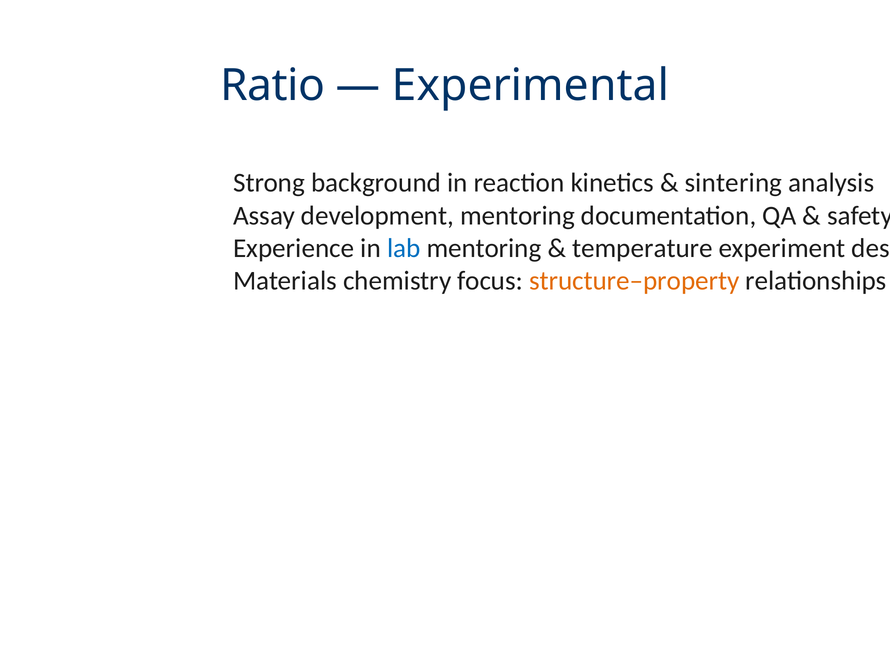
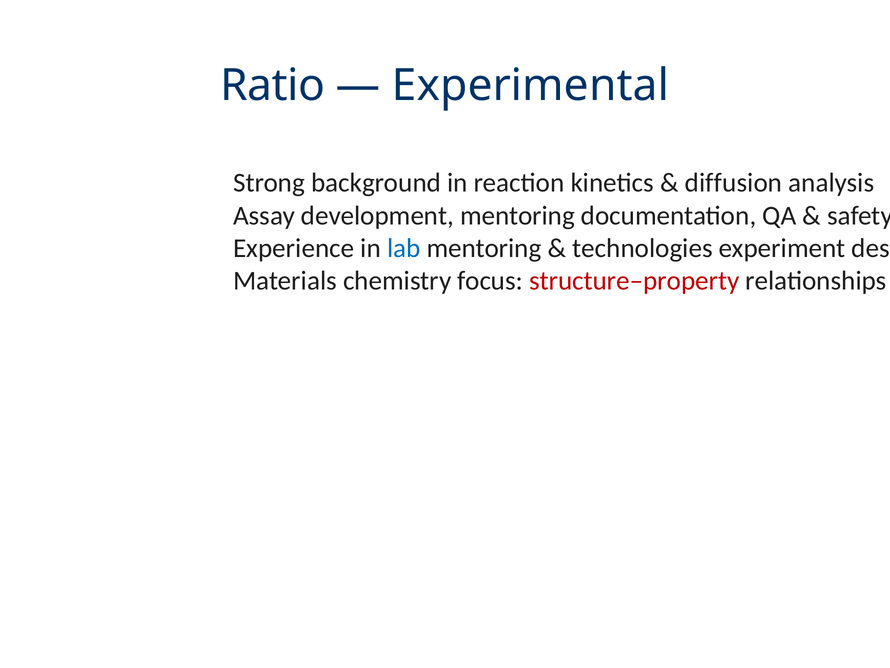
sintering: sintering -> diffusion (733, 183)
temperature: temperature -> technologies (642, 248)
structure–property colour: orange -> red (634, 281)
